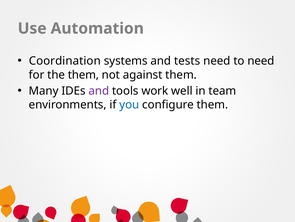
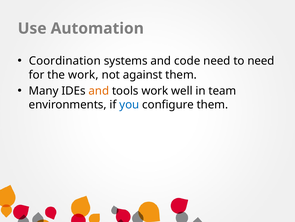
tests: tests -> code (187, 61)
the them: them -> work (83, 75)
and colour: purple -> orange (99, 91)
